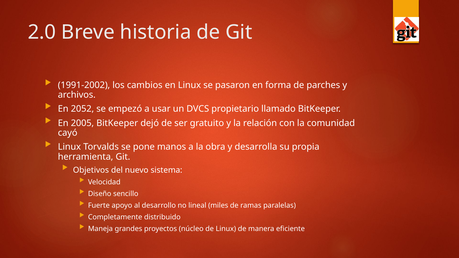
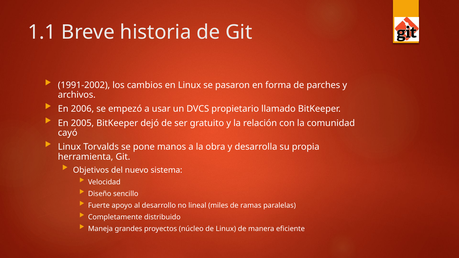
2.0: 2.0 -> 1.1 (42, 32)
2052: 2052 -> 2006 (82, 109)
